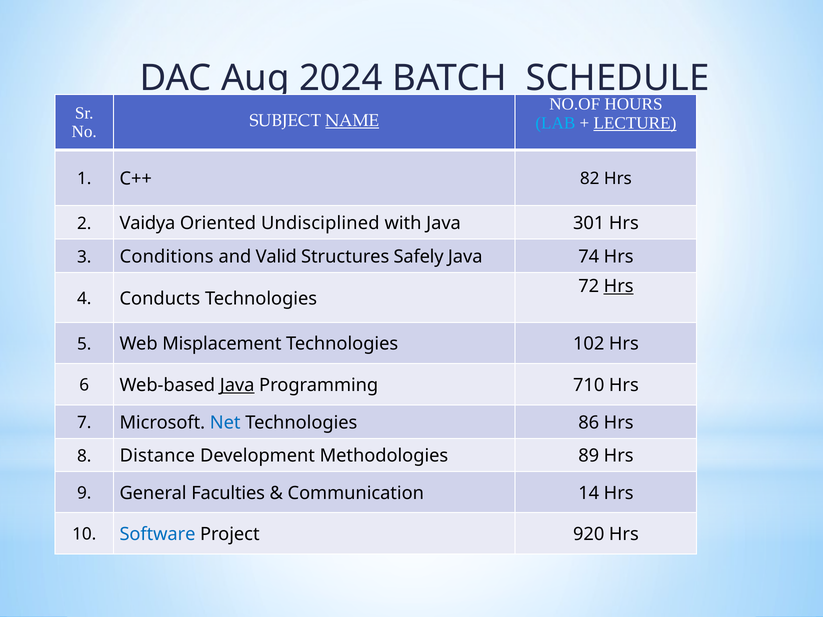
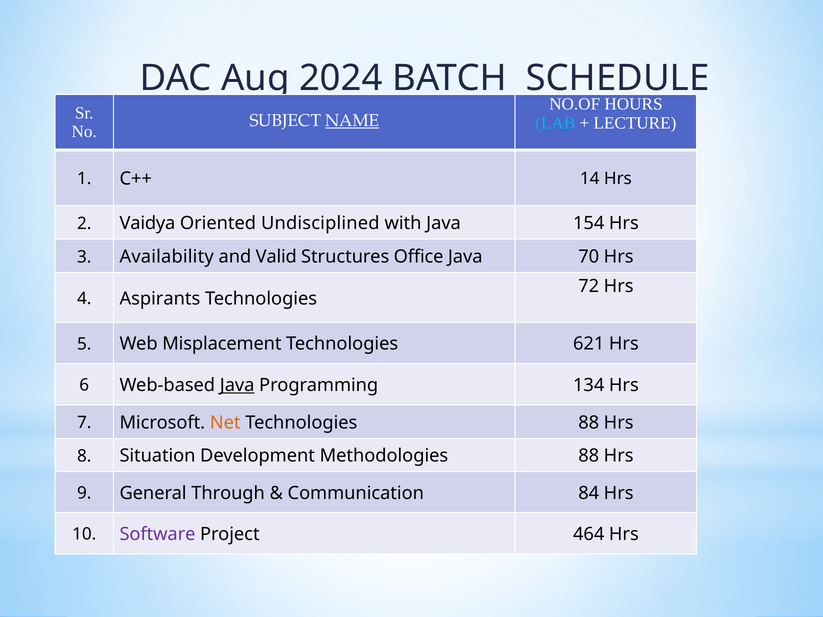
LECTURE underline: present -> none (635, 123)
82: 82 -> 14 (590, 179)
301: 301 -> 154 (589, 224)
Conditions: Conditions -> Availability (167, 257)
Safely: Safely -> Office (419, 257)
74: 74 -> 70 (589, 257)
Hrs underline: present -> none (619, 286)
Conducts: Conducts -> Aspirants (160, 299)
102: 102 -> 621 (589, 344)
710: 710 -> 134 (589, 385)
Net colour: blue -> orange (225, 423)
Technologies 86: 86 -> 88 (589, 423)
Distance: Distance -> Situation (157, 456)
Methodologies 89: 89 -> 88 (589, 456)
Faculties: Faculties -> Through (228, 493)
14: 14 -> 84 (589, 493)
Software colour: blue -> purple (157, 535)
920: 920 -> 464 (589, 535)
